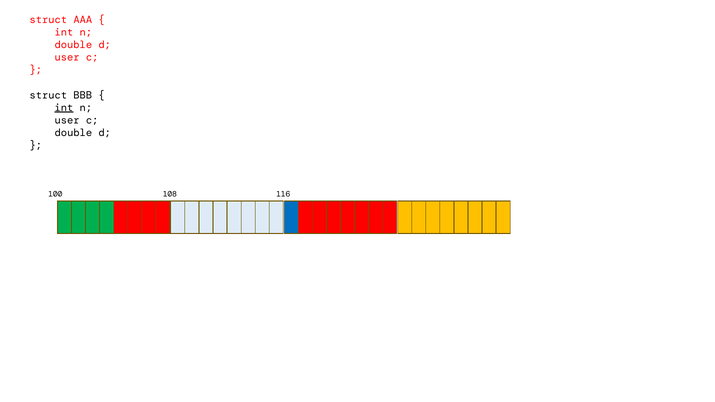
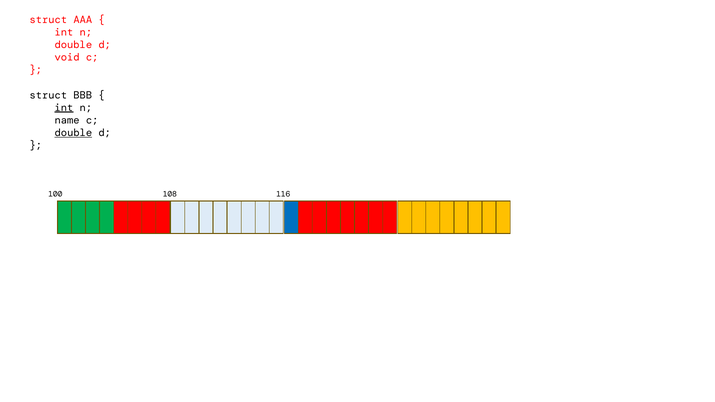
user: user -> void (67, 58)
user: user -> name (67, 120)
double underline: none -> present (73, 133)
